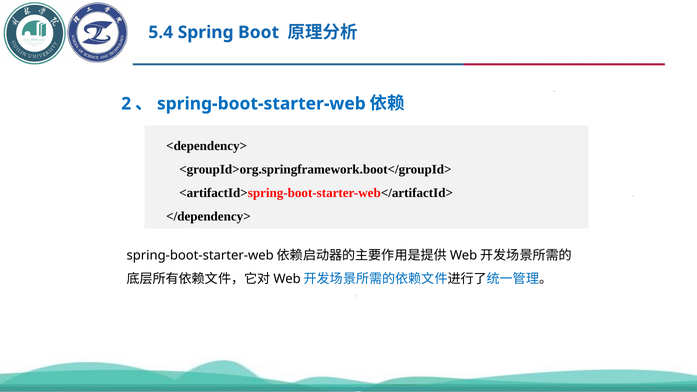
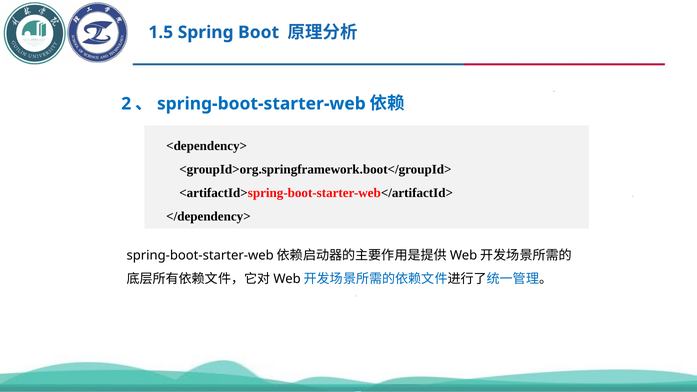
5.4: 5.4 -> 1.5 (161, 32)
